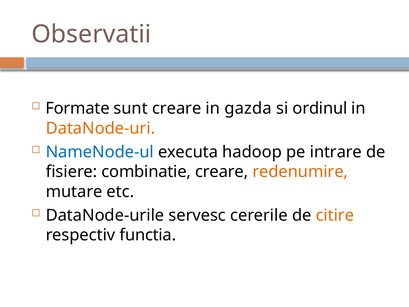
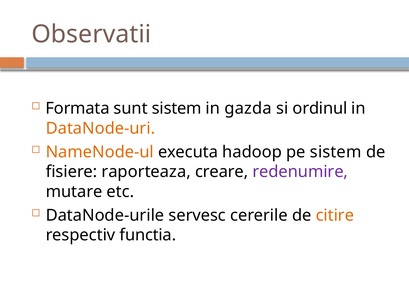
Formate: Formate -> Formata (78, 108)
sunt creare: creare -> sistem (177, 108)
NameNode-ul colour: blue -> orange (100, 152)
pe intrare: intrare -> sistem (336, 152)
combinatie: combinatie -> raporteaza (146, 172)
redenumire colour: orange -> purple (300, 172)
